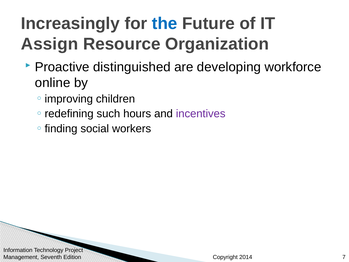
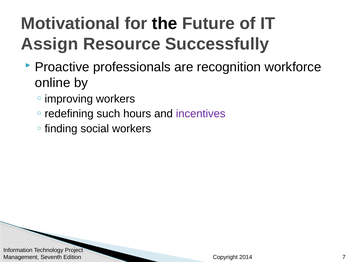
Increasingly: Increasingly -> Motivational (70, 24)
the colour: blue -> black (165, 24)
Organization: Organization -> Successfully (217, 44)
distinguished: distinguished -> professionals (132, 67)
developing: developing -> recognition (229, 67)
children: children -> workers (116, 99)
